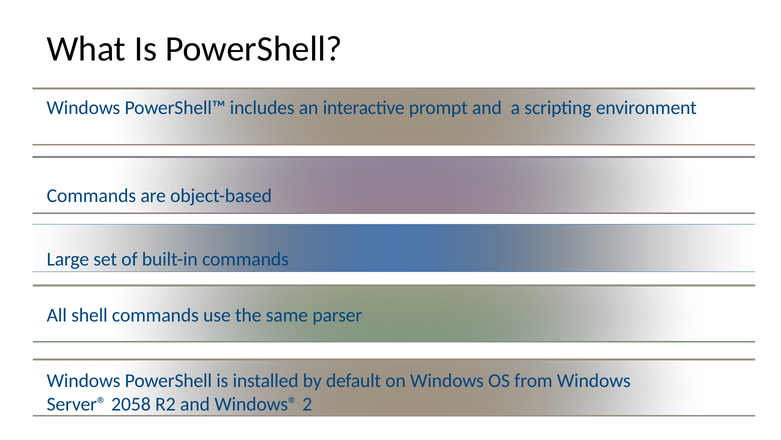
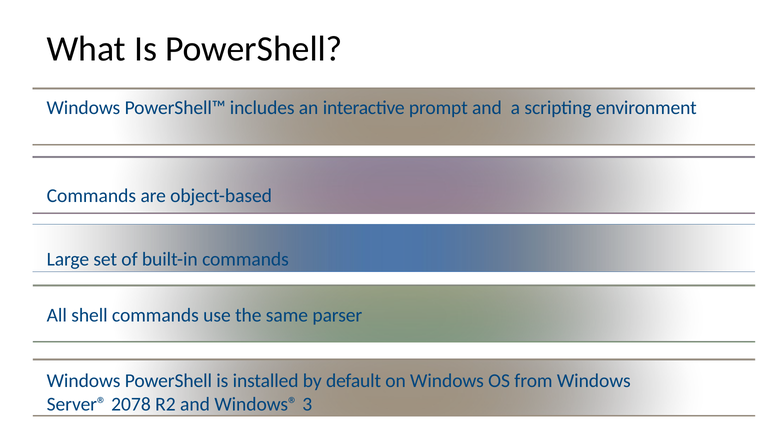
2058: 2058 -> 2078 (131, 404)
2: 2 -> 3 (307, 404)
